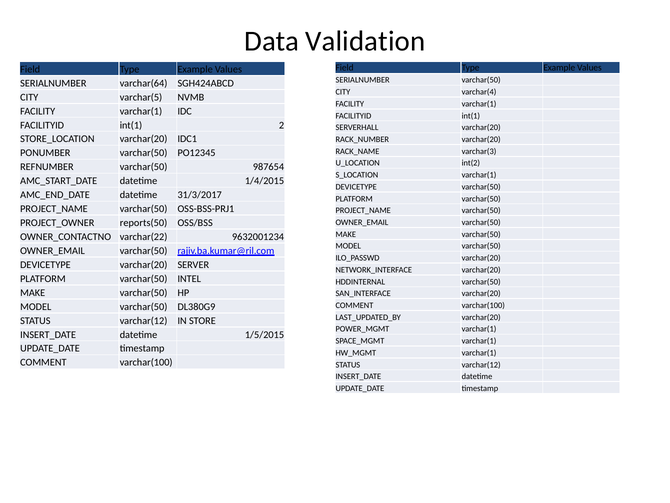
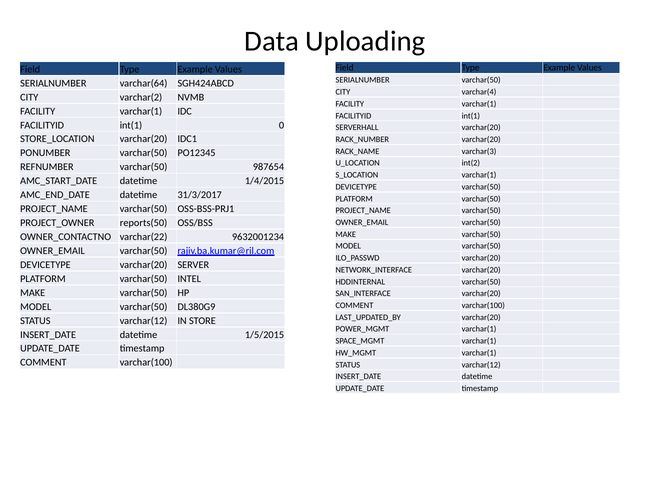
Validation: Validation -> Uploading (365, 41)
varchar(5: varchar(5 -> varchar(2 (141, 97)
2: 2 -> 0 (282, 125)
